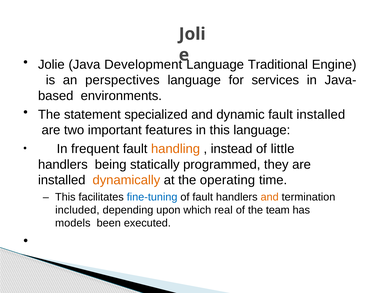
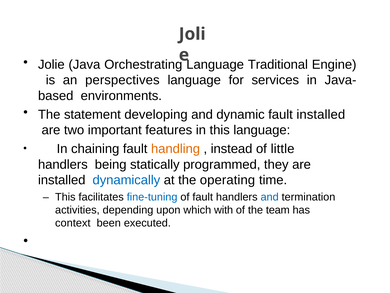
Development: Development -> Orchestrating (143, 64)
specialized: specialized -> developing (156, 114)
frequent: frequent -> chaining (95, 149)
dynamically colour: orange -> blue (126, 180)
and colour: orange -> blue (270, 197)
included: included -> activities (77, 210)
real: real -> with (224, 210)
models: models -> context (73, 223)
